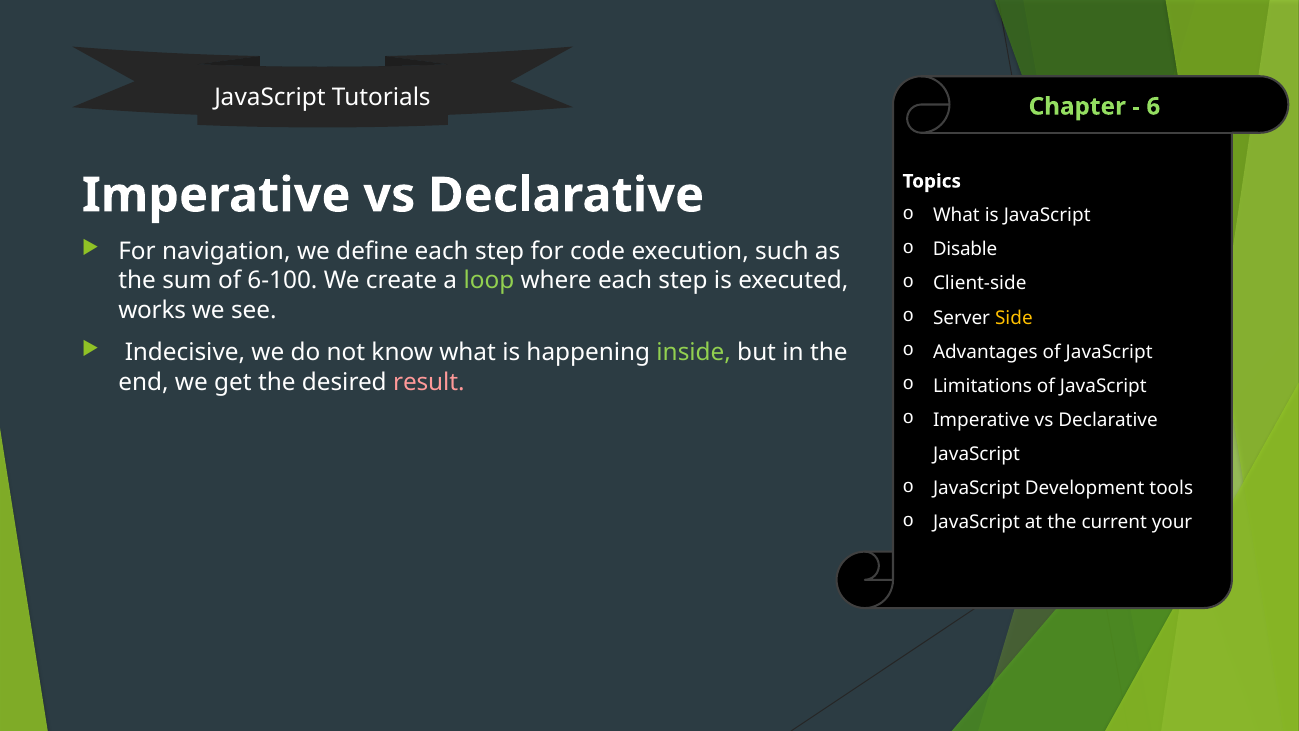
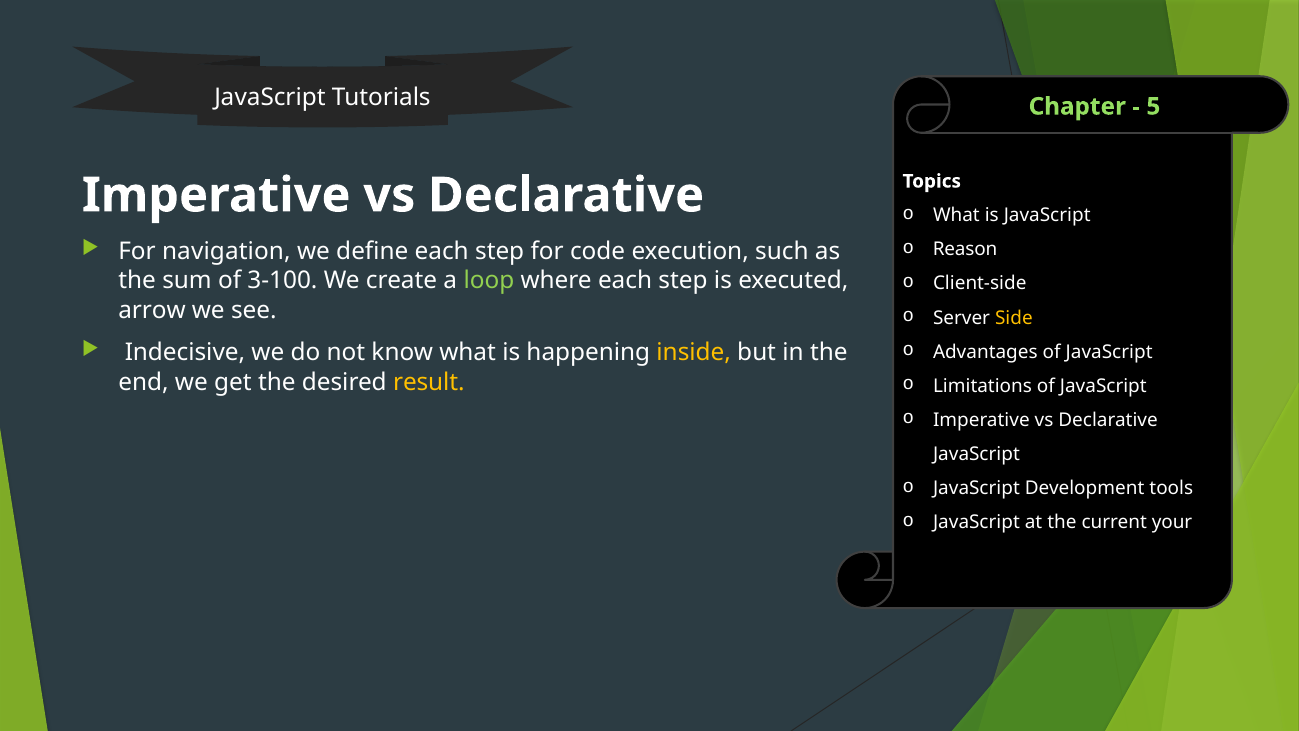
6: 6 -> 5 (1153, 106)
Disable: Disable -> Reason (965, 249)
6-100: 6-100 -> 3-100 (282, 281)
works: works -> arrow (152, 310)
inside colour: light green -> yellow (694, 353)
result colour: pink -> yellow (429, 382)
